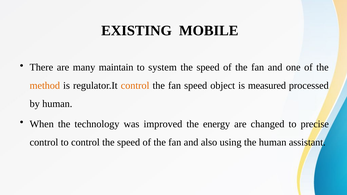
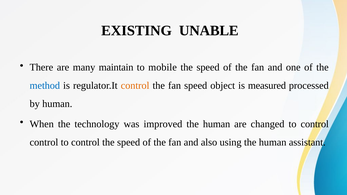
MOBILE: MOBILE -> UNABLE (209, 31)
system: system -> mobile (163, 67)
method colour: orange -> blue (45, 86)
improved the energy: energy -> human (217, 124)
changed to precise: precise -> control (315, 124)
